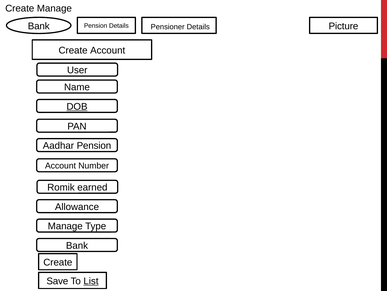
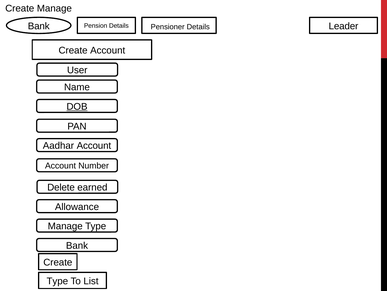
Picture: Picture -> Leader (343, 26)
Aadhar Pension: Pension -> Account (94, 145)
Romik: Romik -> Delete (61, 187)
Save: Save -> Type (57, 280)
List underline: present -> none (91, 280)
